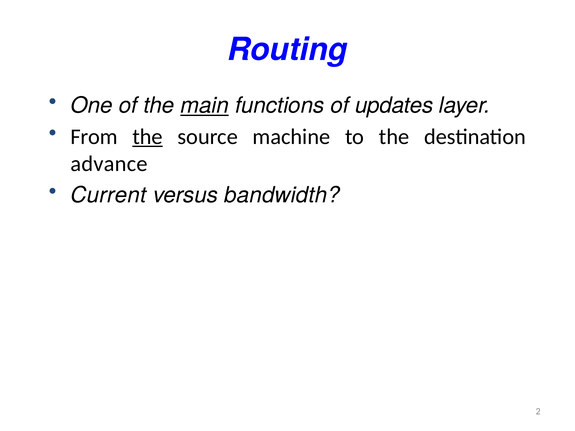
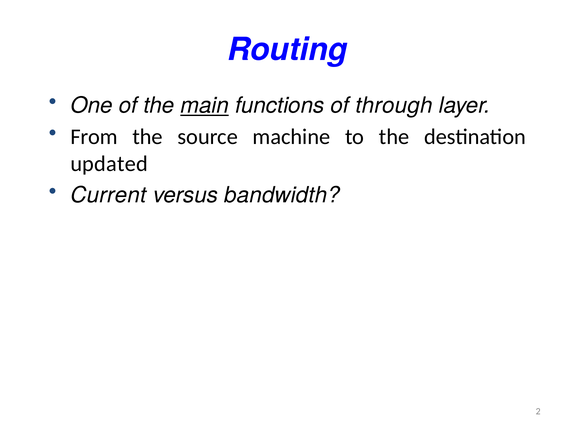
updates: updates -> through (394, 106)
the underline: present -> none (148, 137)
advance: advance -> updated (109, 164)
